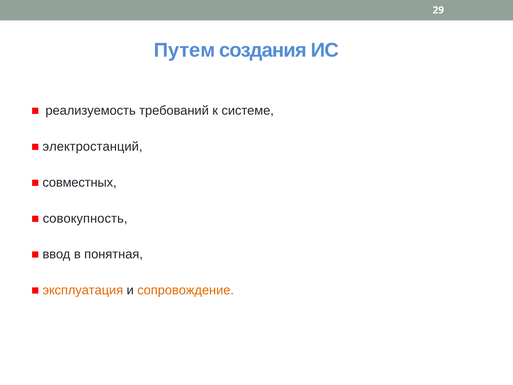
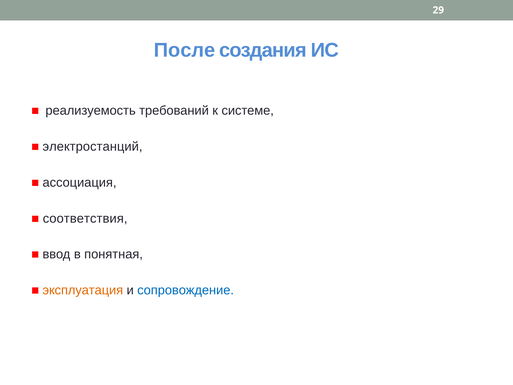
Путем: Путем -> После (185, 50)
совместных: совместных -> ассоциация (80, 182)
совокупность: совокупность -> соответствия (85, 218)
сопровождение colour: orange -> blue (186, 290)
